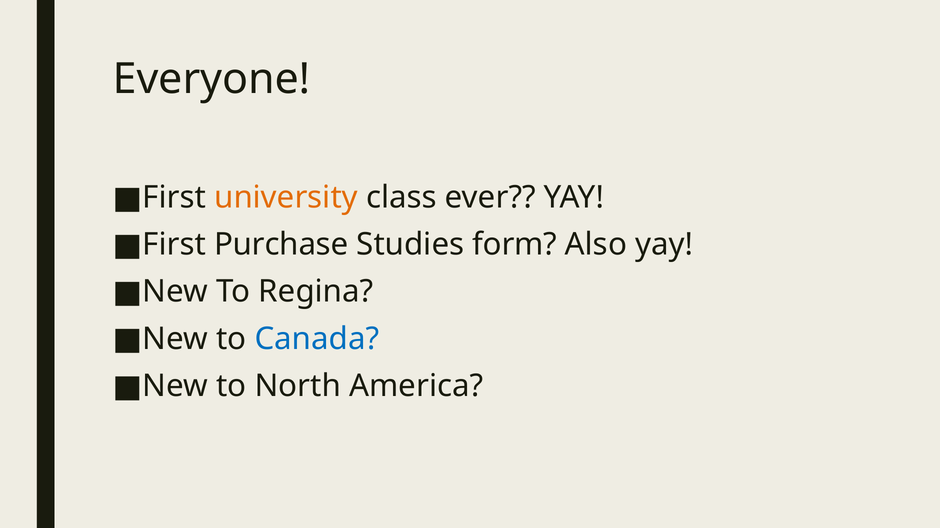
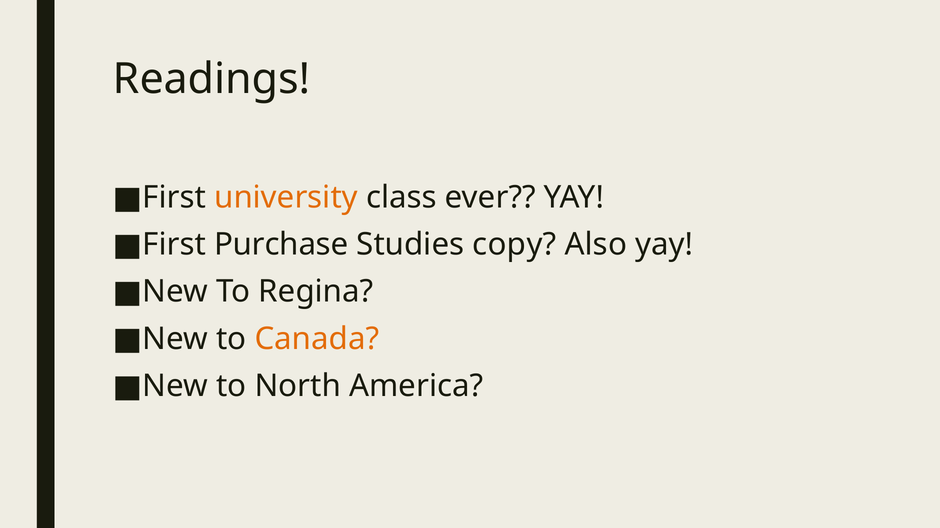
Everyone: Everyone -> Readings (212, 79)
form: form -> copy (514, 245)
Canada colour: blue -> orange (317, 339)
